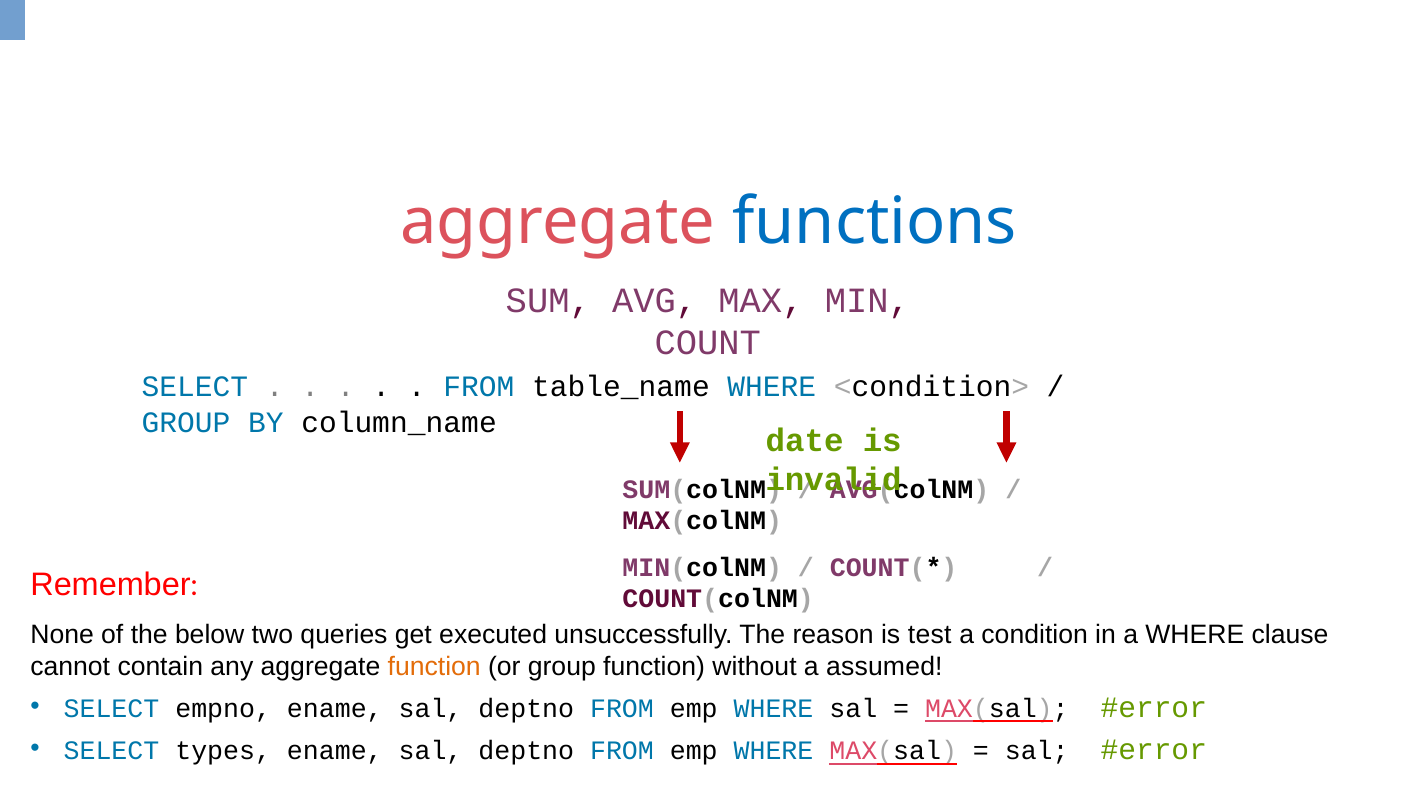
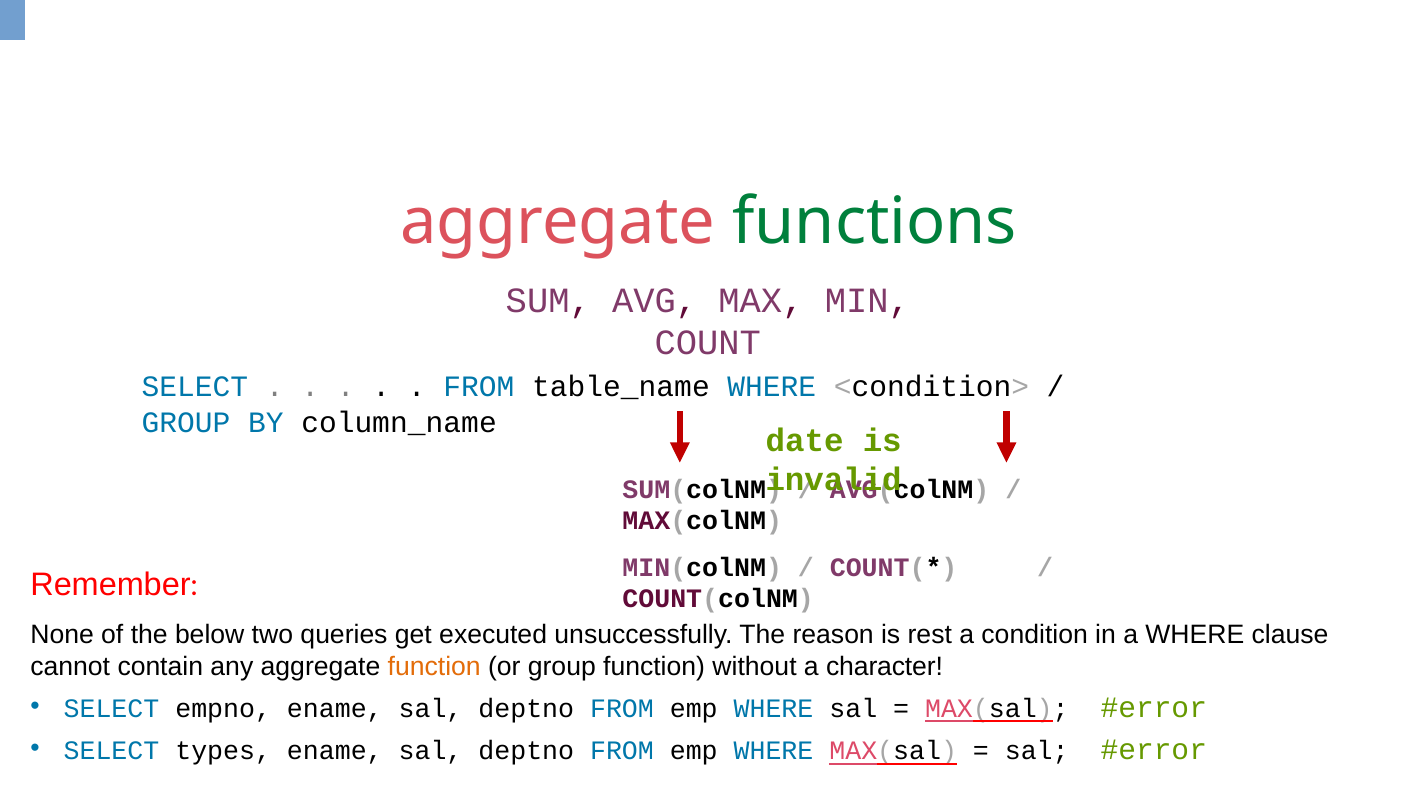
functions colour: blue -> green (875, 221)
test: test -> rest (930, 634)
assumed: assumed -> character (885, 666)
